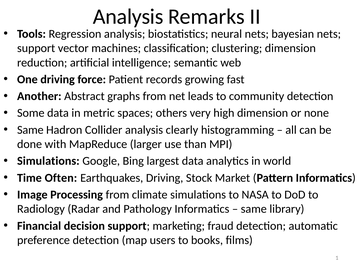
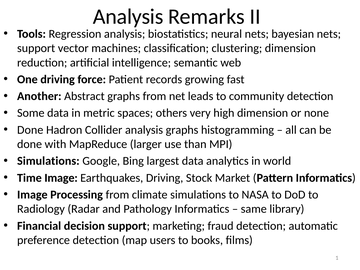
Same: Same -> Done (30, 130)
analysis clearly: clearly -> graphs (182, 130)
Time Often: Often -> Image (61, 178)
